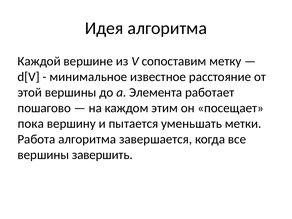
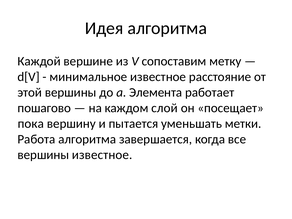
этим: этим -> слой (165, 108)
вершины завершить: завершить -> известное (102, 155)
